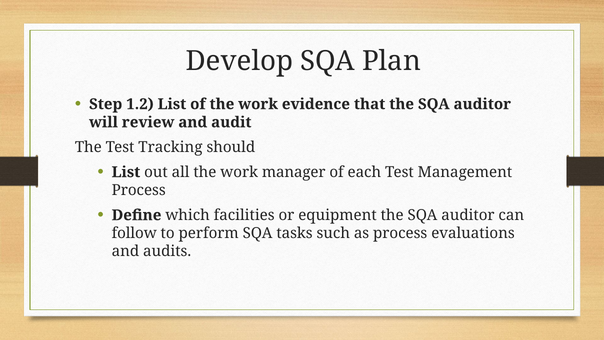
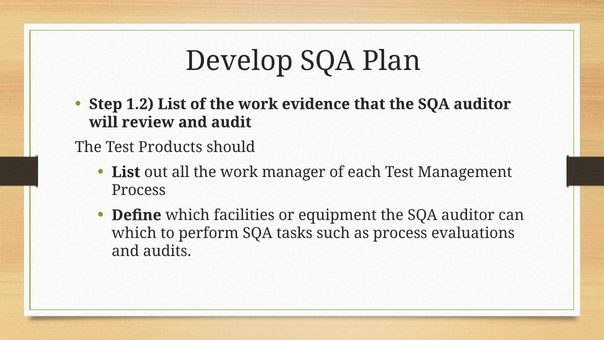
Tracking: Tracking -> Products (170, 147)
follow: follow -> which (134, 233)
